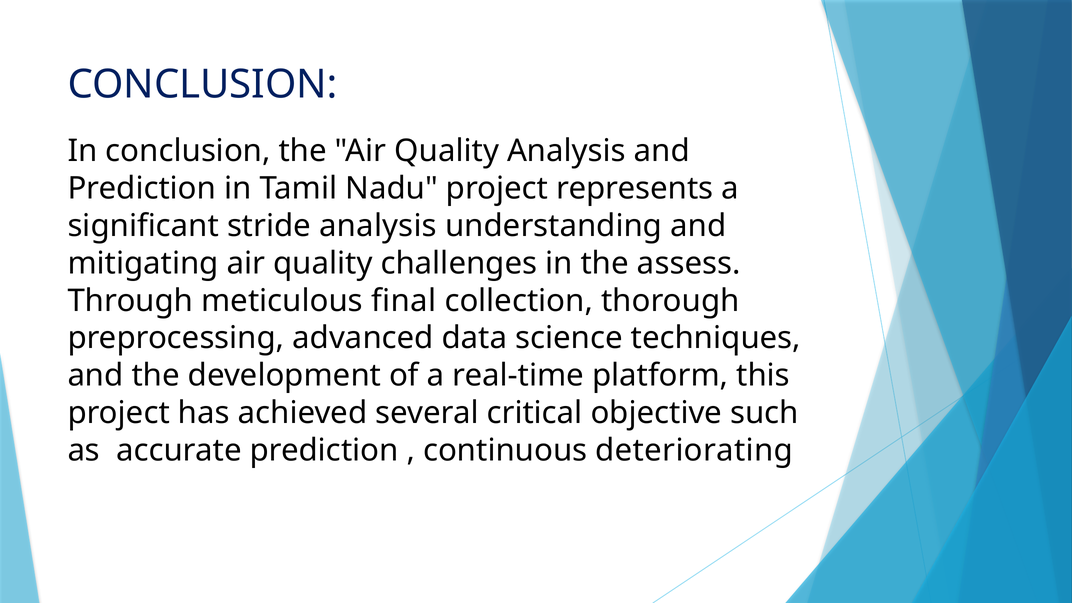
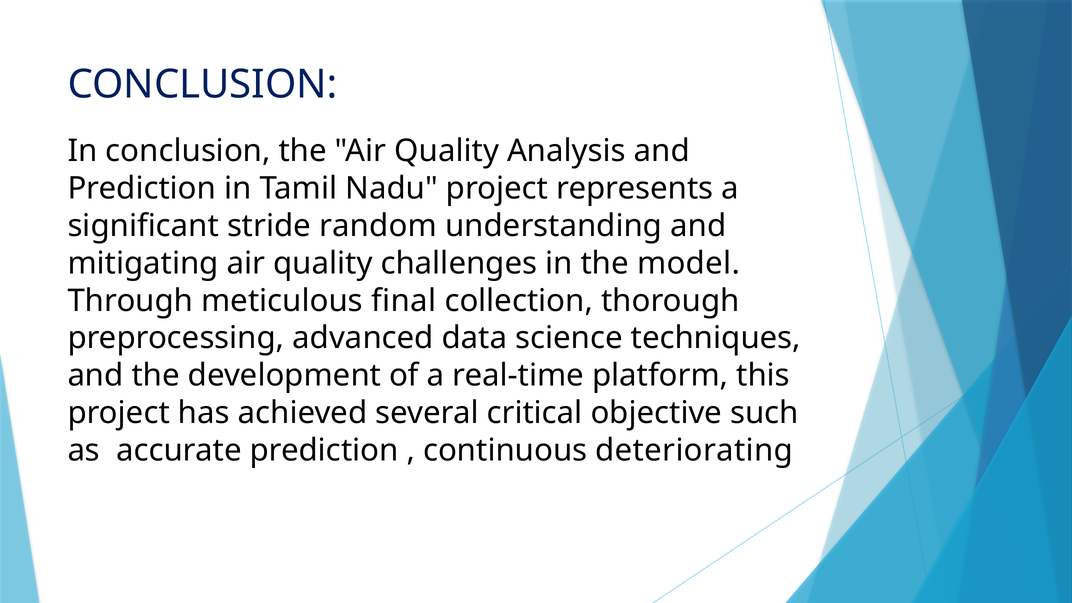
stride analysis: analysis -> random (378, 226)
assess: assess -> model (689, 263)
